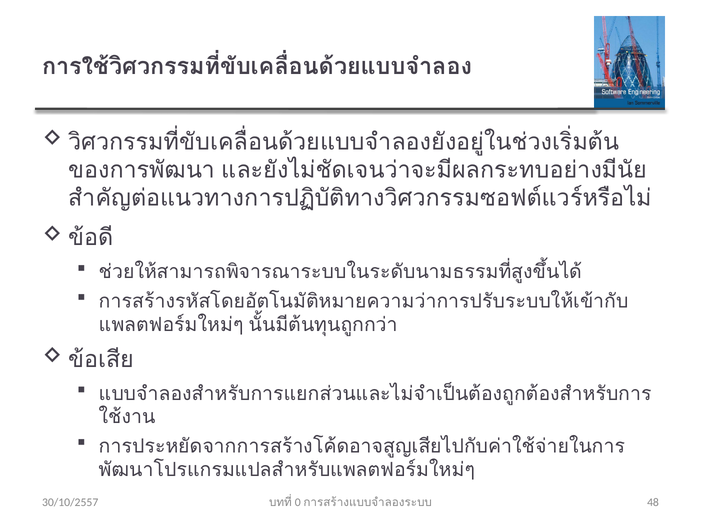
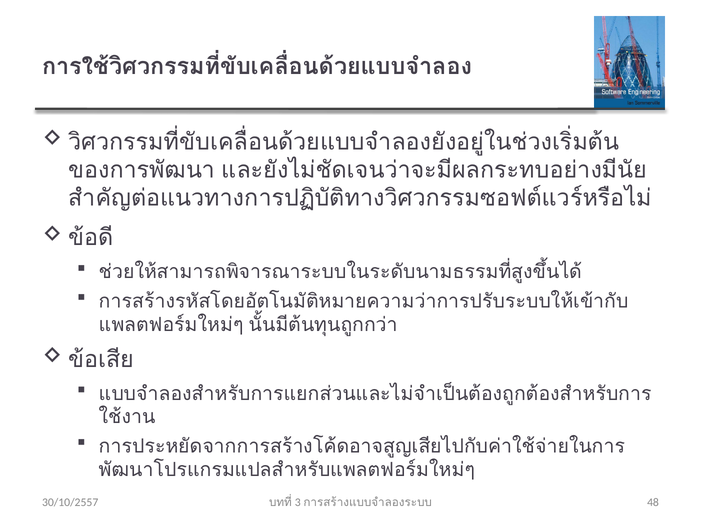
0: 0 -> 3 (298, 502)
